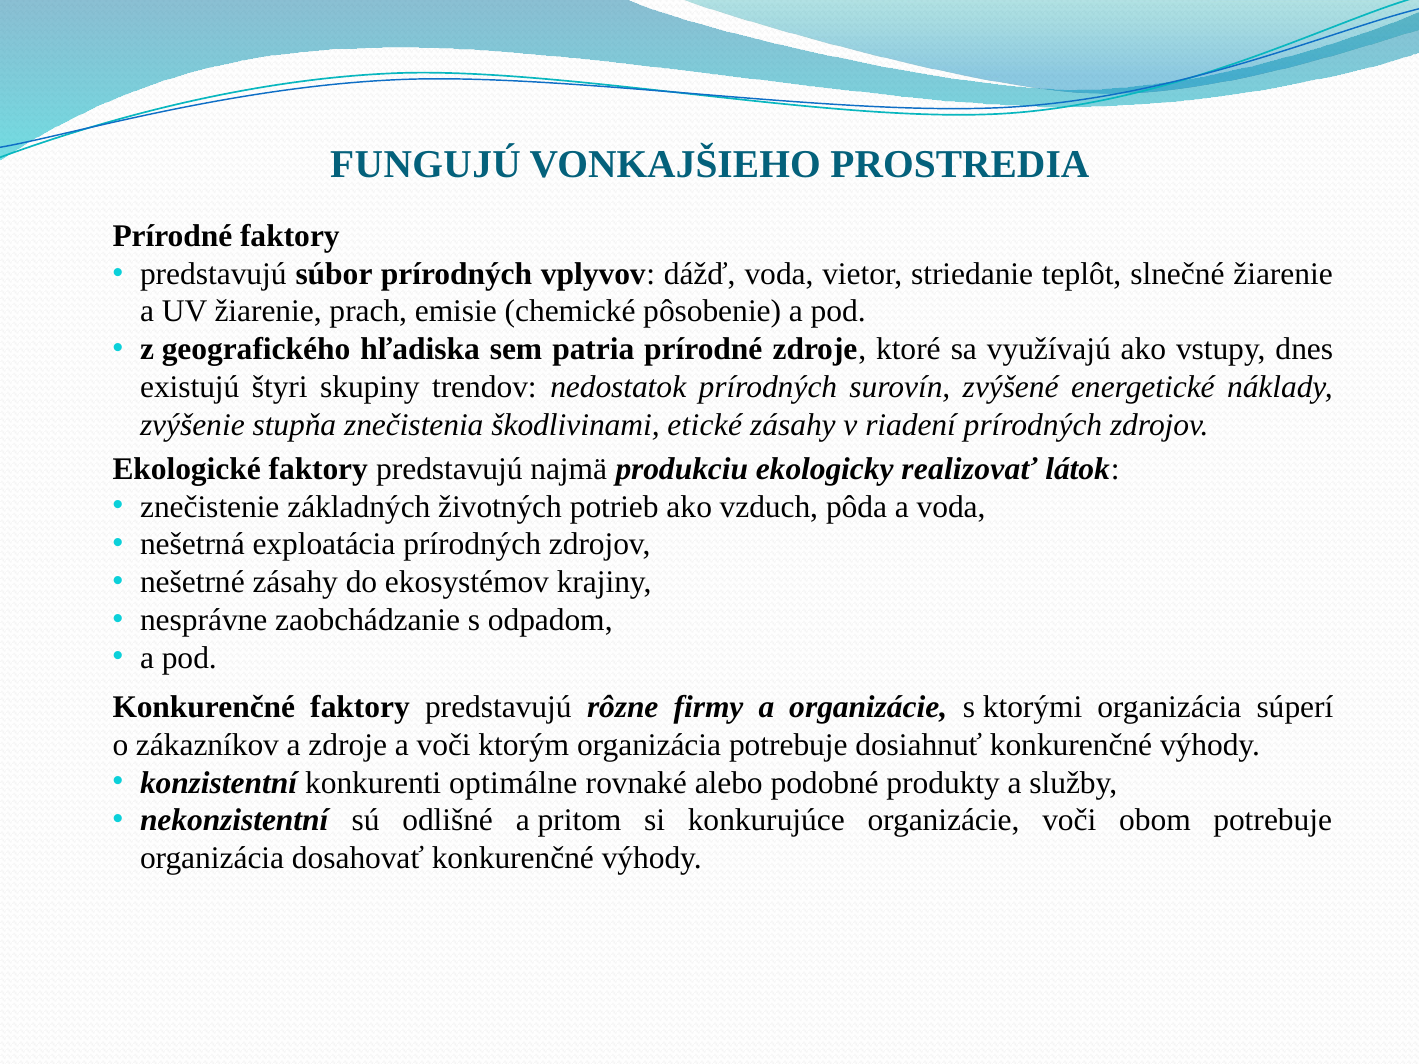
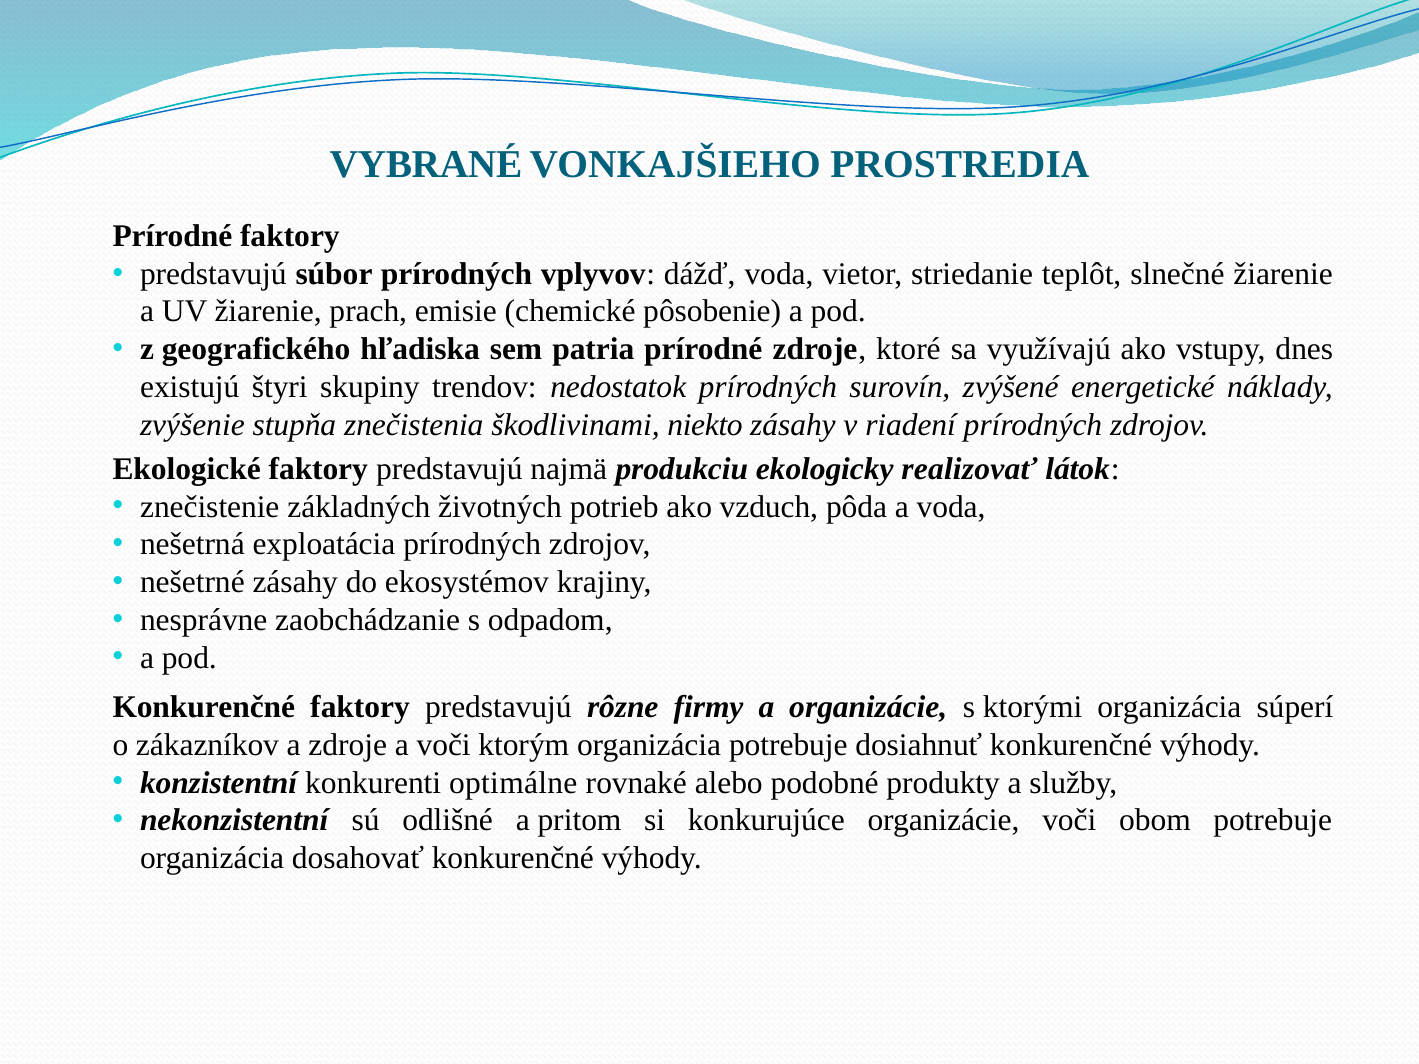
FUNGUJÚ: FUNGUJÚ -> VYBRANÉ (426, 165)
etické: etické -> niekto (705, 425)
